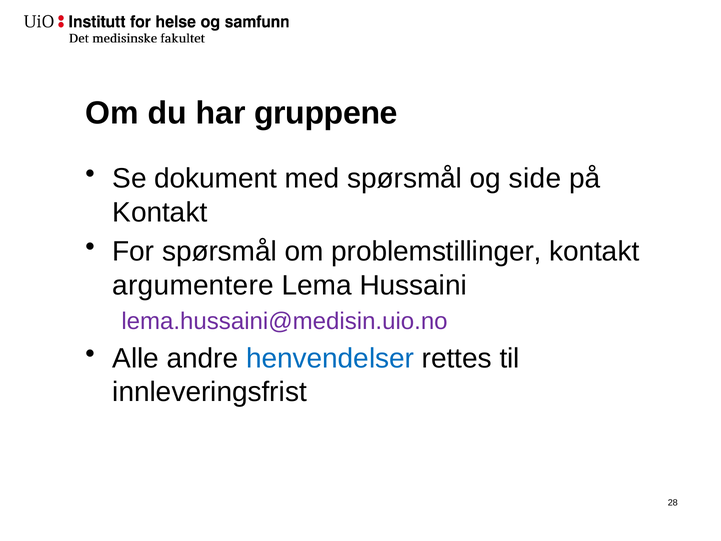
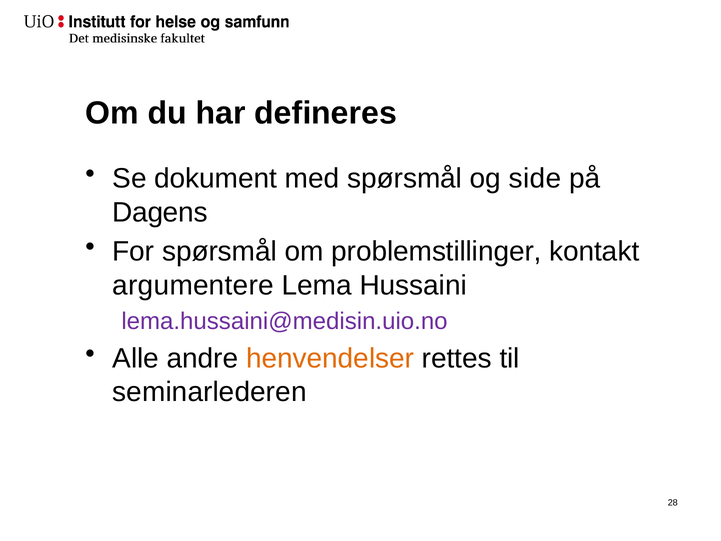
gruppene: gruppene -> defineres (326, 113)
Kontakt: Kontakt -> Dagens (160, 212)
henvendelser colour: blue -> orange (330, 358)
innleveringsfrist: innleveringsfrist -> seminarlederen (210, 392)
